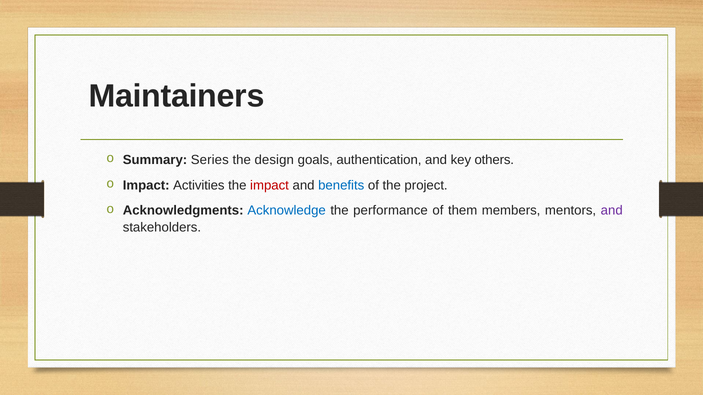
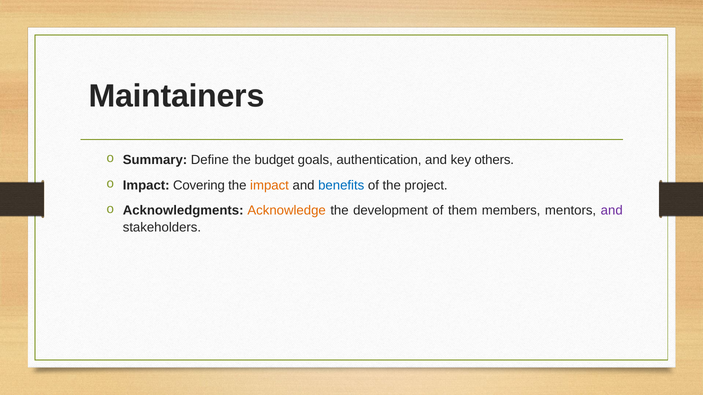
Series: Series -> Define (210, 160)
design: design -> budget (274, 160)
Activities: Activities -> Covering (199, 185)
impact colour: red -> orange (270, 185)
Acknowledge colour: blue -> orange (287, 211)
performance: performance -> development (391, 211)
